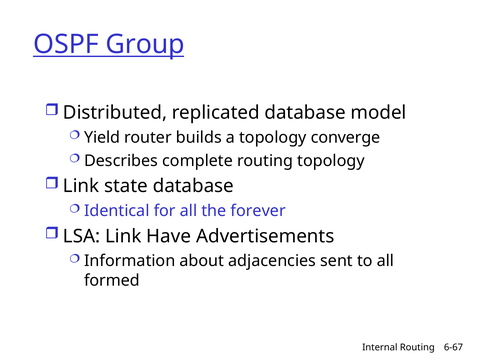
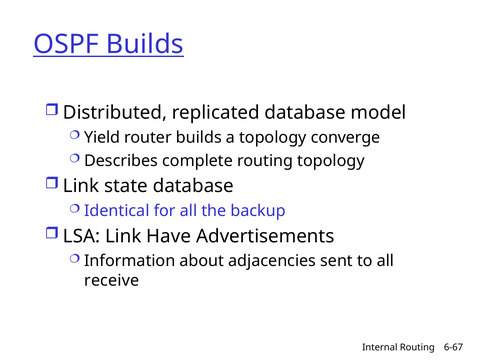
OSPF Group: Group -> Builds (145, 44)
forever: forever -> backup (258, 211)
formed: formed -> receive (112, 280)
